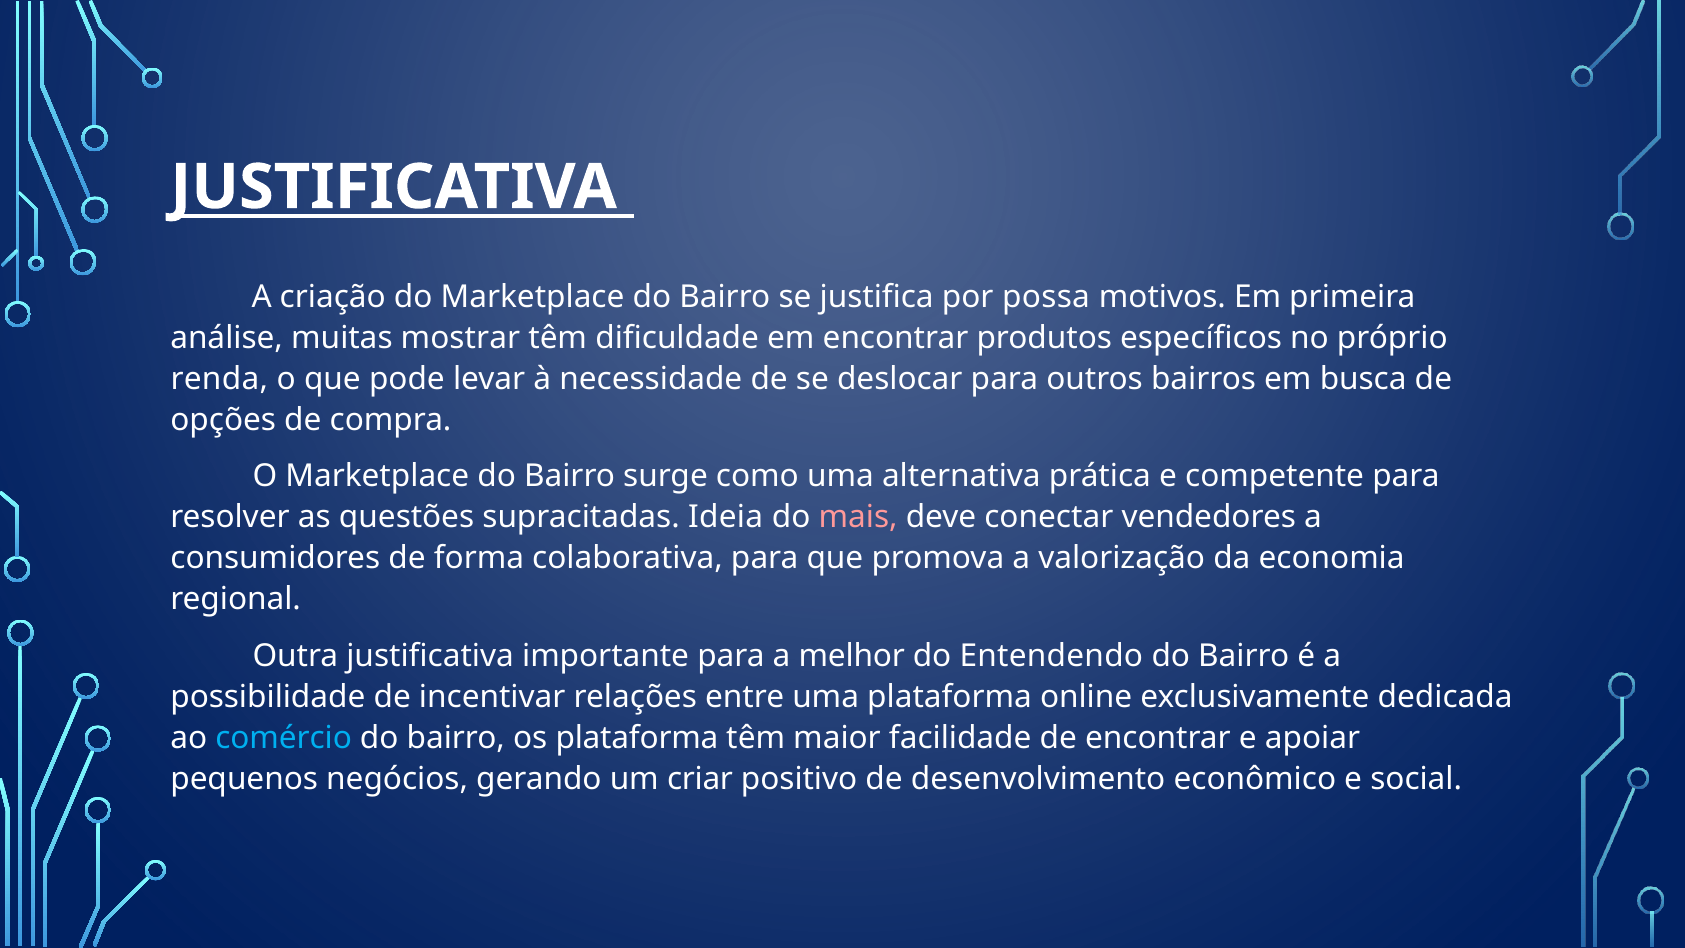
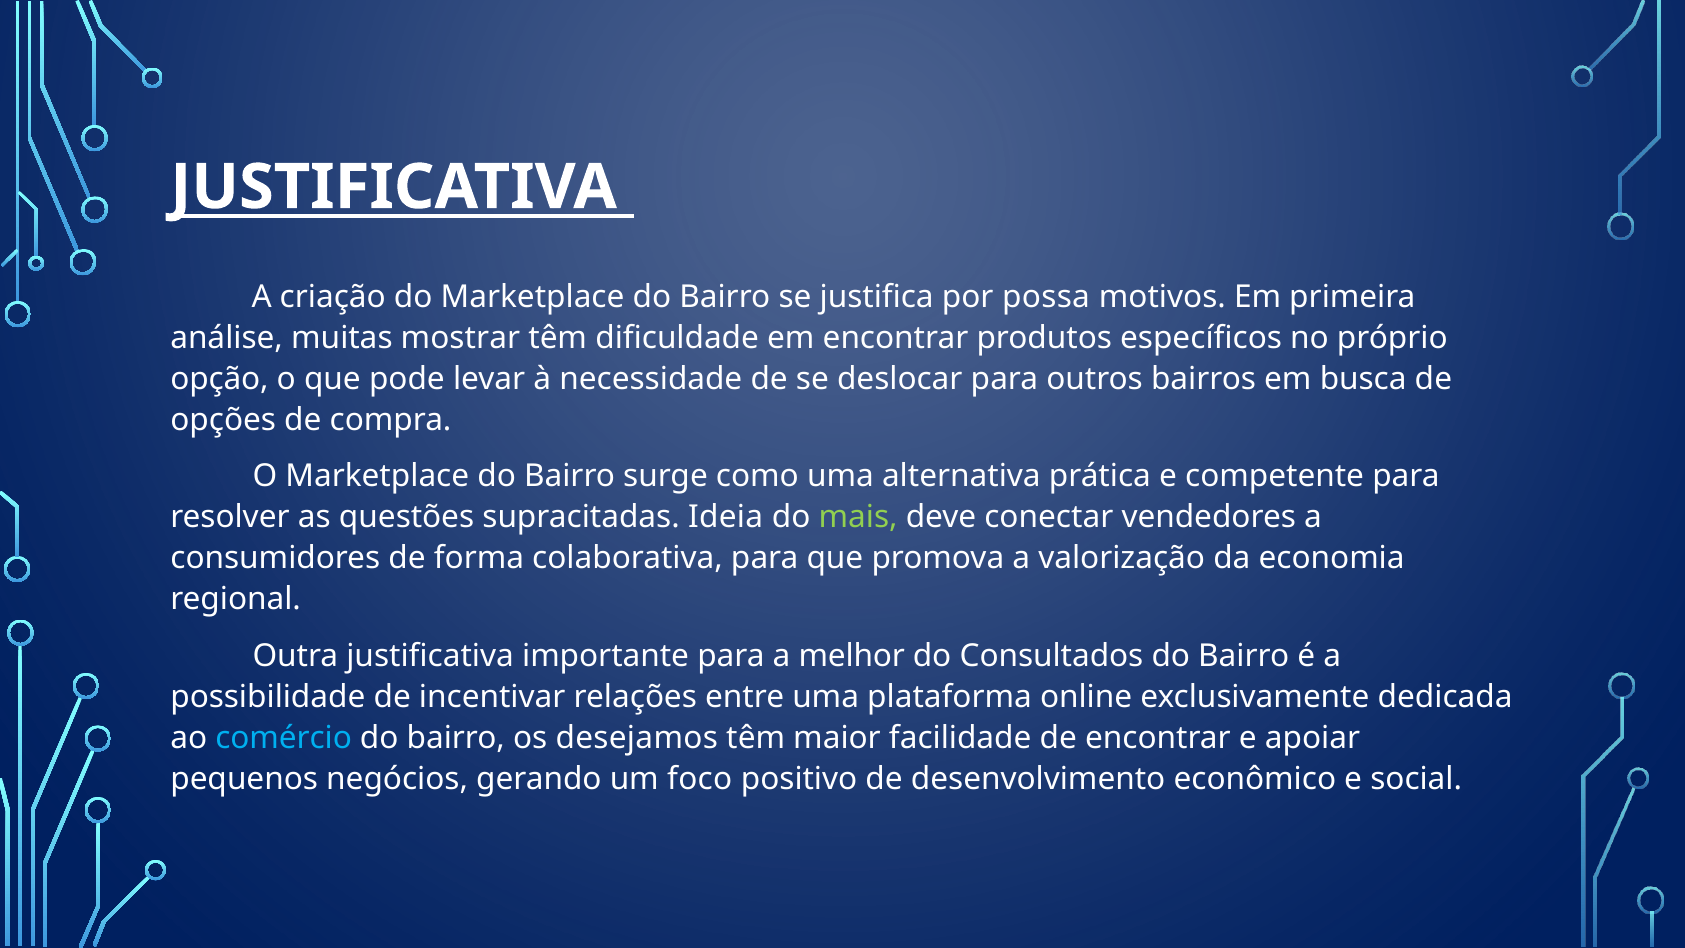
renda: renda -> opção (220, 379)
mais colour: pink -> light green (858, 517)
Entendendo: Entendendo -> Consultados (1051, 656)
os plataforma: plataforma -> desejamos (637, 738)
criar: criar -> foco (700, 778)
